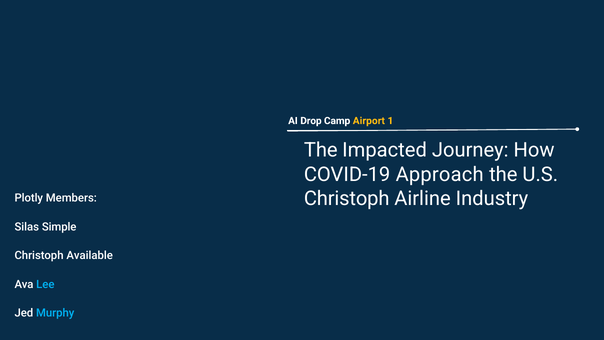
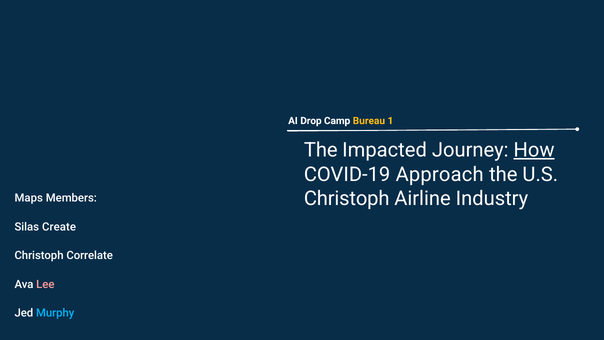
Airport: Airport -> Bureau (369, 121)
How underline: none -> present (534, 150)
Plotly: Plotly -> Maps (29, 198)
Simple: Simple -> Create (59, 227)
Available: Available -> Correlate (90, 255)
Lee colour: light blue -> pink (45, 284)
